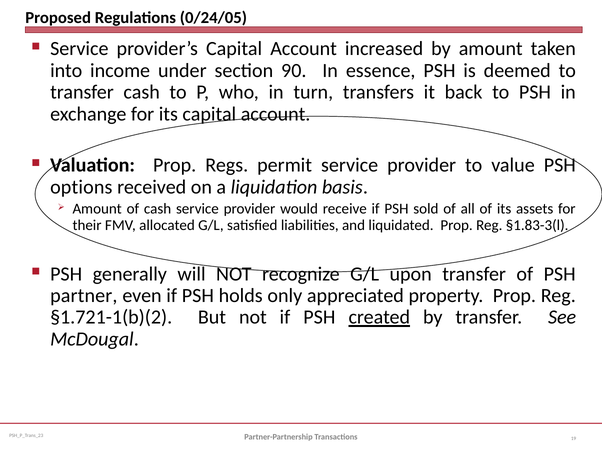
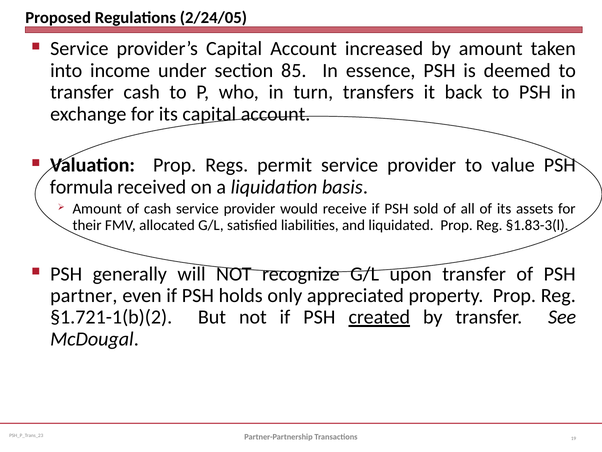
0/24/05: 0/24/05 -> 2/24/05 (213, 18)
90: 90 -> 85 (294, 70)
options: options -> formula (81, 187)
